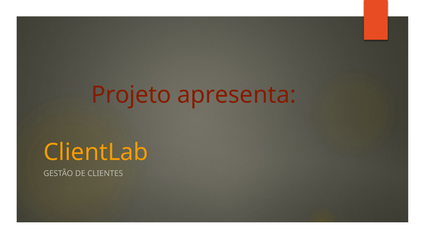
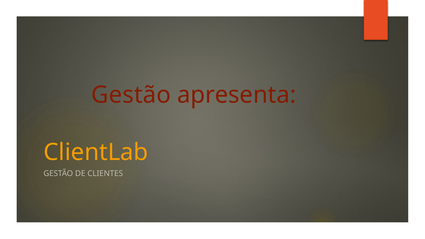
Projeto: Projeto -> Gestão (131, 95)
